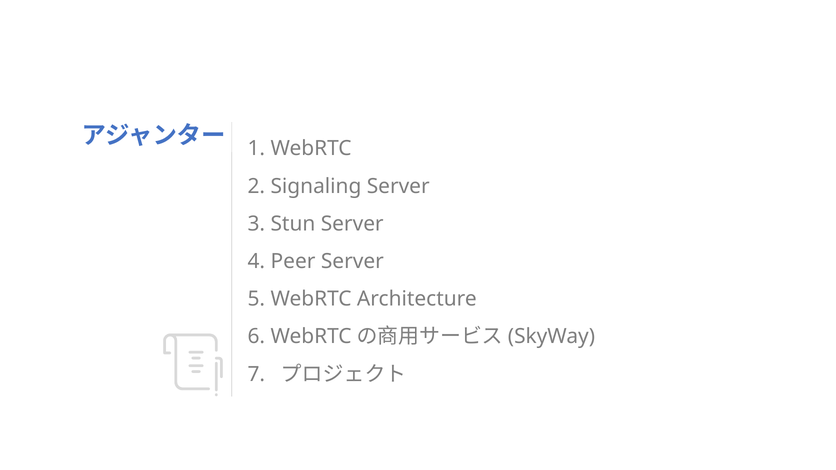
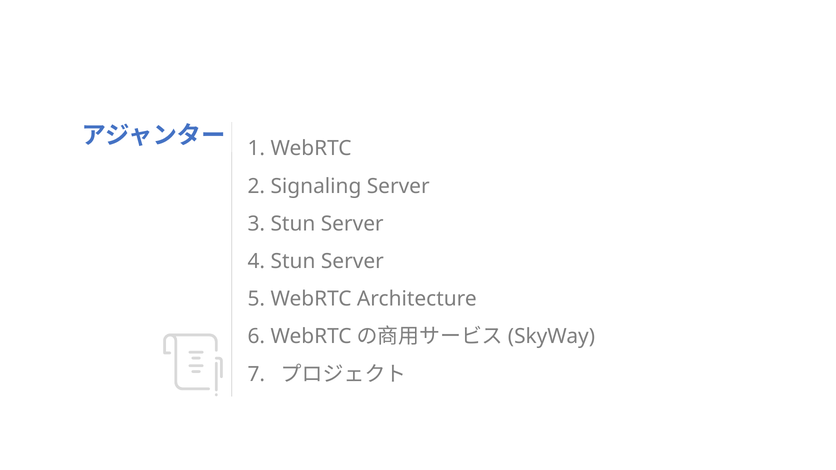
4 Peer: Peer -> Stun (293, 262)
